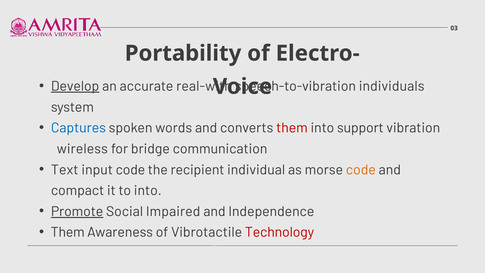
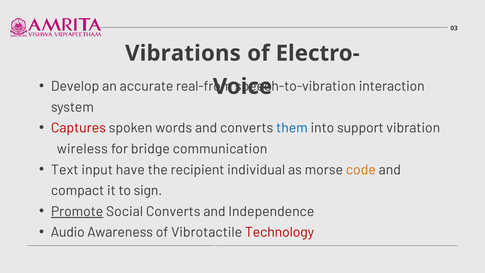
Portability: Portability -> Vibrations (183, 53)
Develop underline: present -> none (75, 86)
real-with: real-with -> real-from (204, 86)
individuals: individuals -> interaction (392, 86)
Captures colour: blue -> red (78, 128)
them colour: red -> blue (292, 128)
input code: code -> have (130, 170)
to into: into -> sign (148, 190)
Social Impaired: Impaired -> Converts (173, 211)
Them: Them -> Audio (68, 232)
